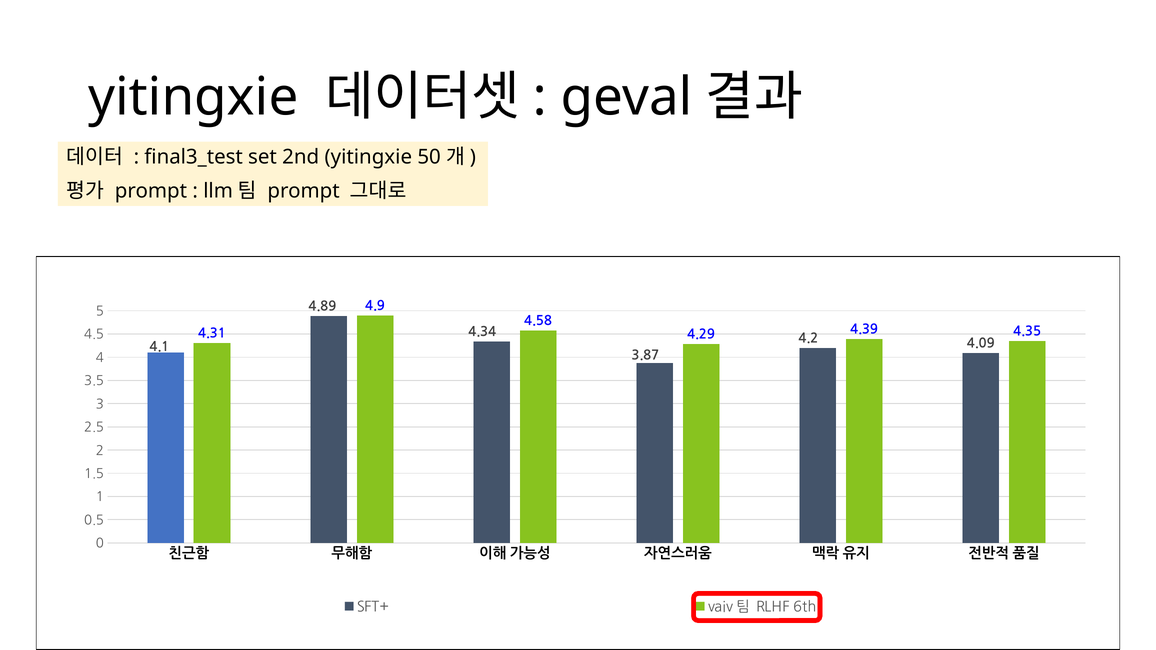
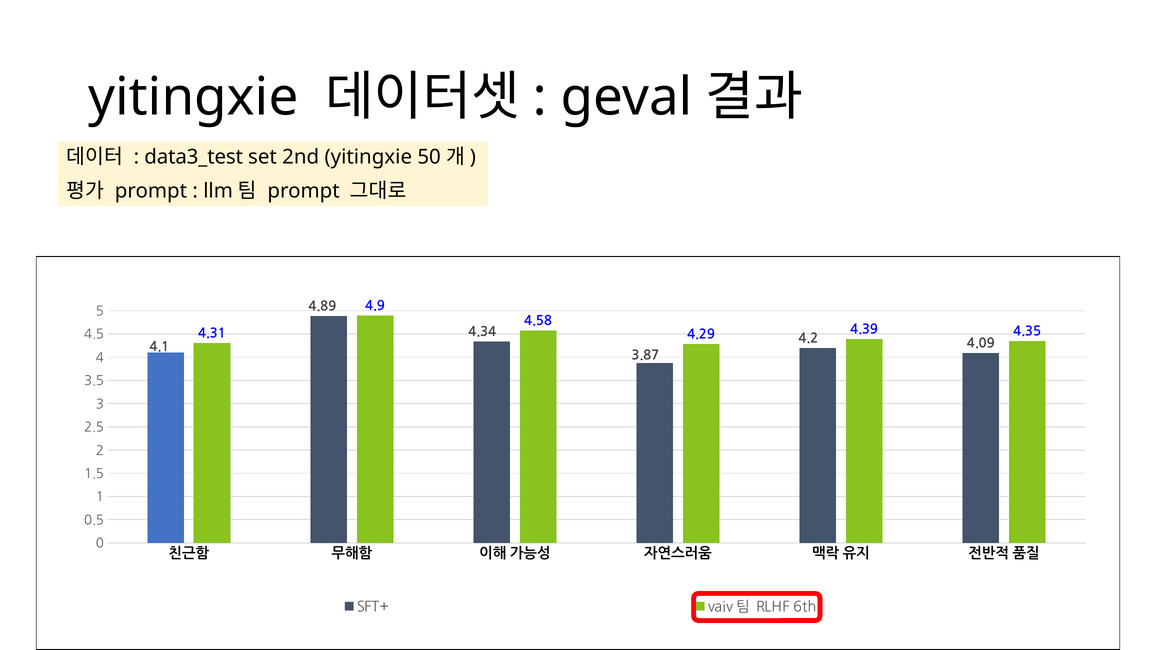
final3_test: final3_test -> data3_test (194, 157)
